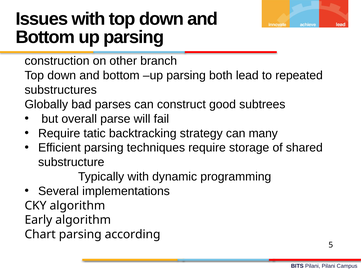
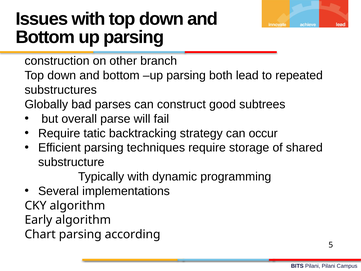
many: many -> occur (263, 133)
